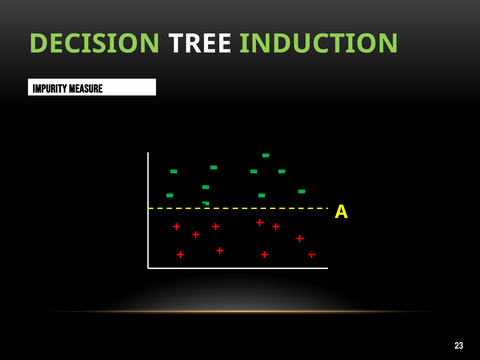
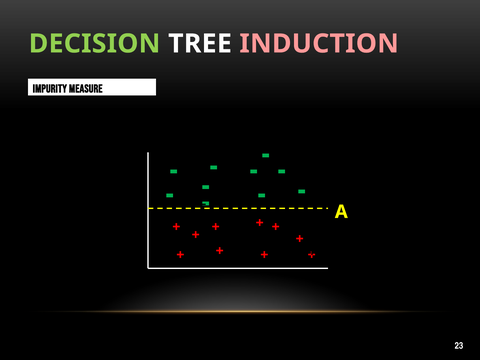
INDUCTION colour: light green -> pink (319, 44)
